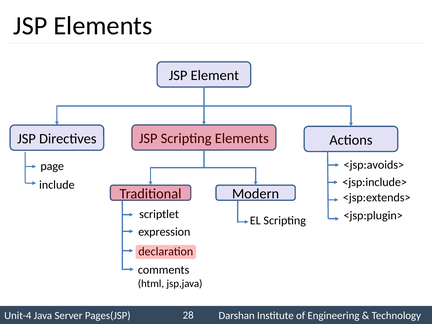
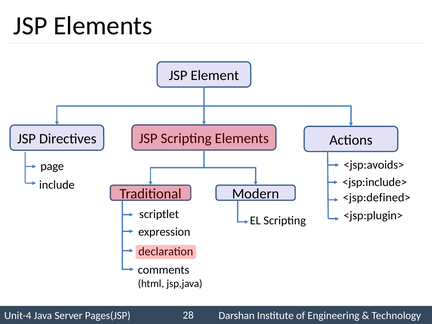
<jsp:extends>: <jsp:extends> -> <jsp:defined> (377, 197)
